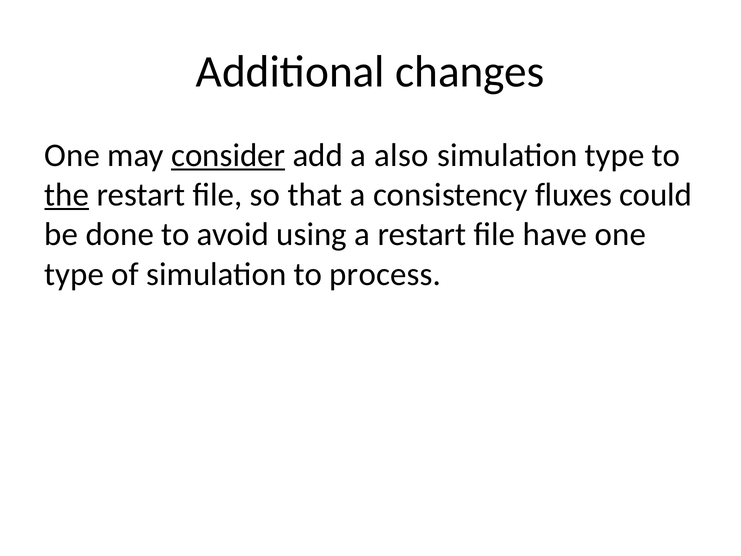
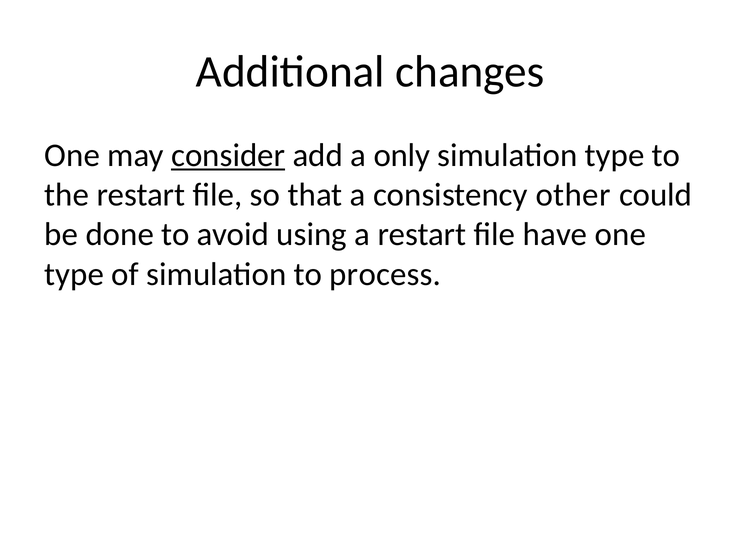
also: also -> only (402, 155)
the underline: present -> none (67, 195)
fluxes: fluxes -> other (573, 195)
